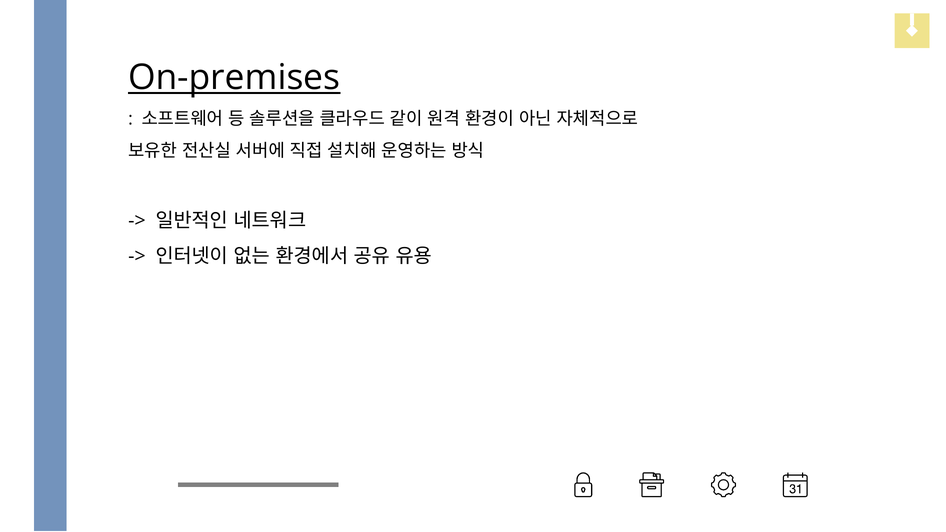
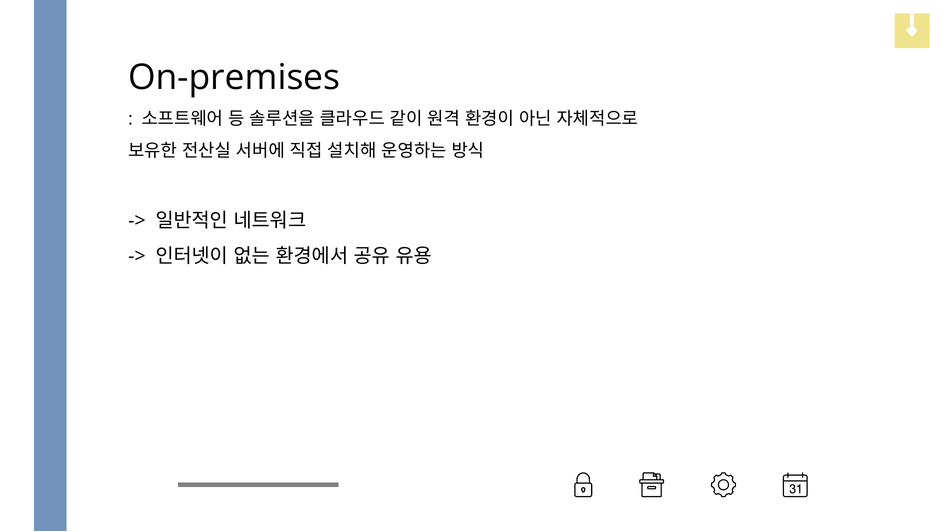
On-premises underline: present -> none (234, 78)
